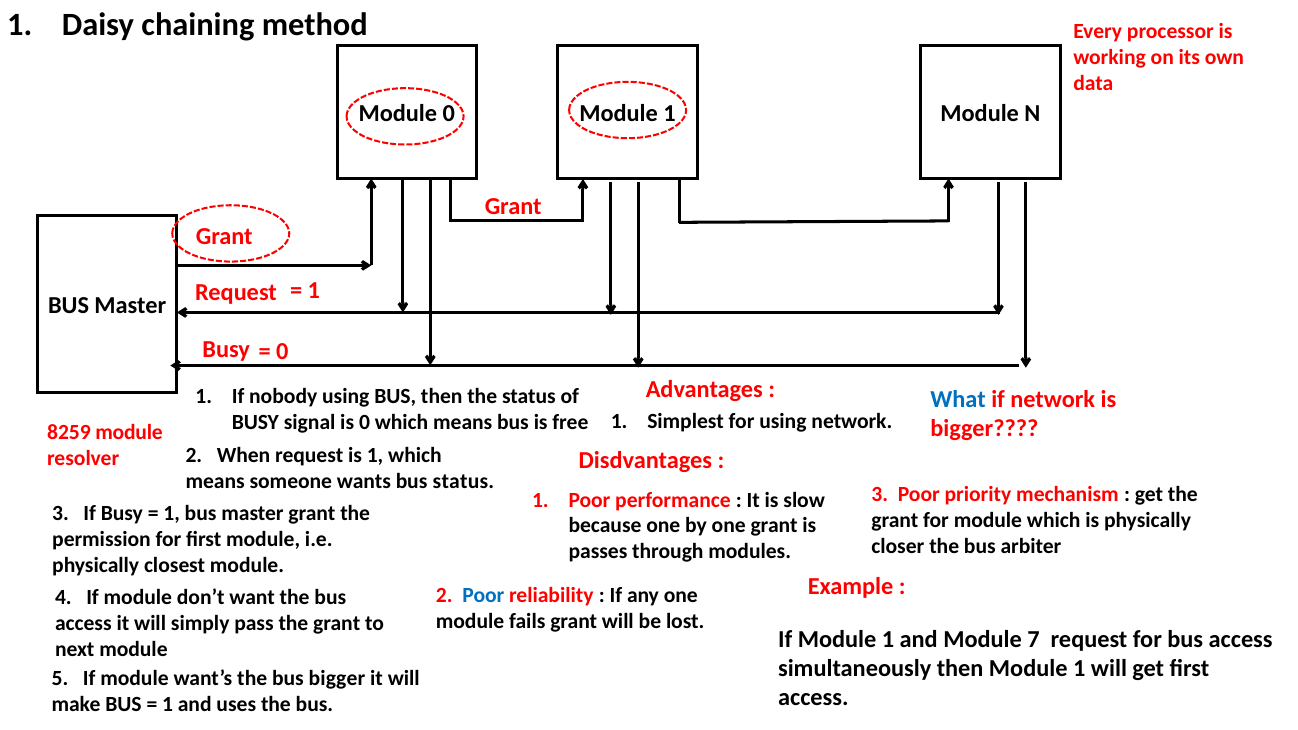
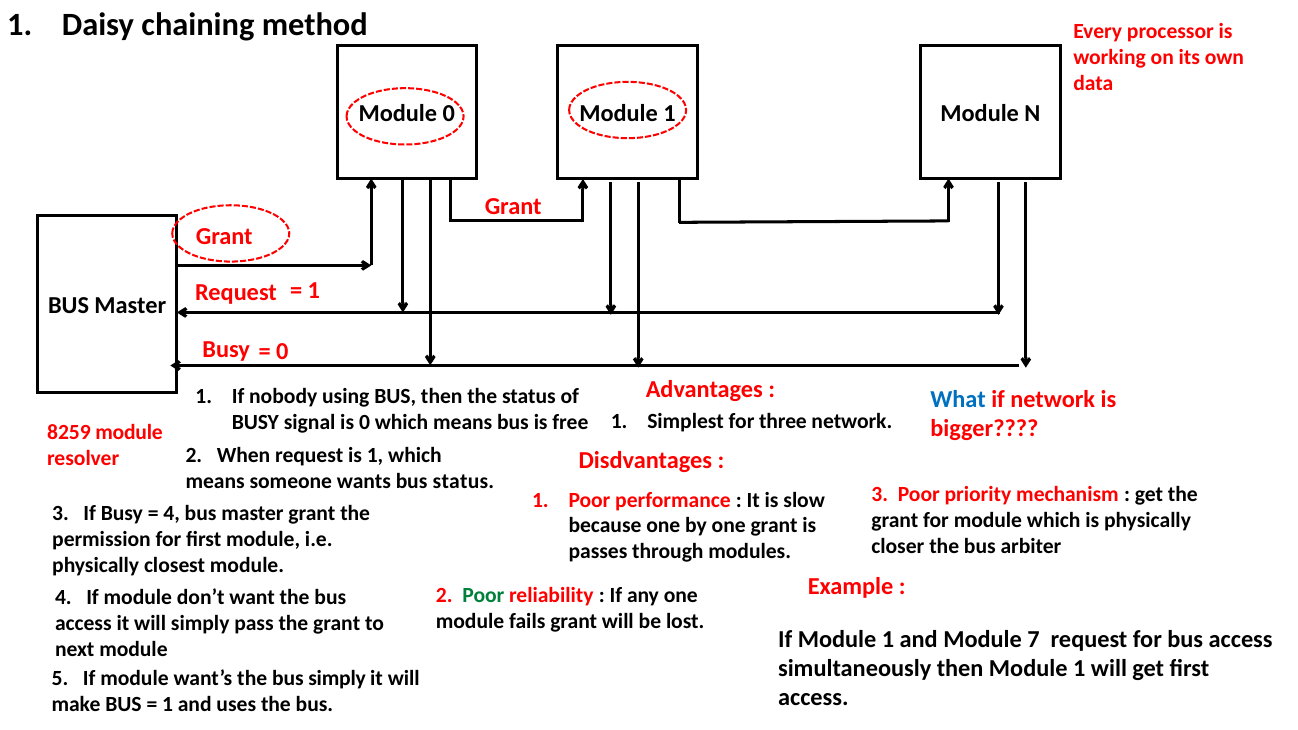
for using: using -> three (783, 422)
1: 1 -> 4 (172, 513)
Poor colour: blue -> green (483, 596)
bus bigger: bigger -> simply (337, 678)
